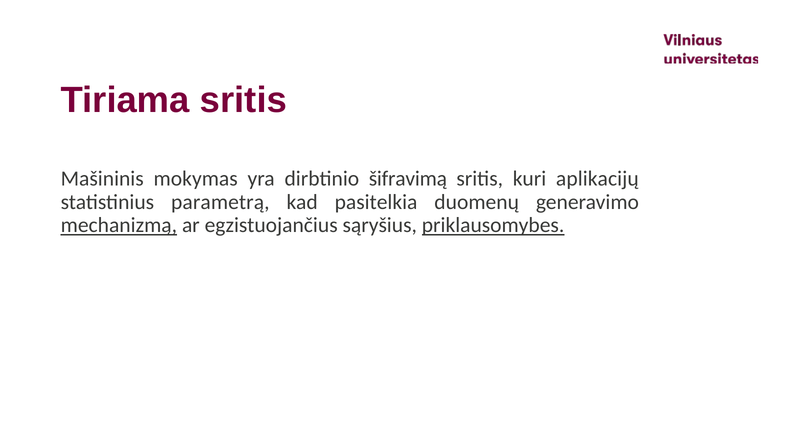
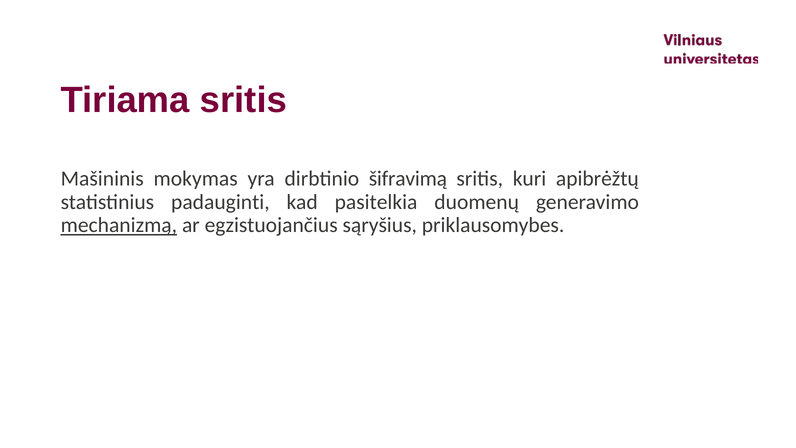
aplikacijų: aplikacijų -> apibrėžtų (597, 179)
parametrą: parametrą -> padauginti (220, 202)
priklausomybes underline: present -> none (493, 225)
